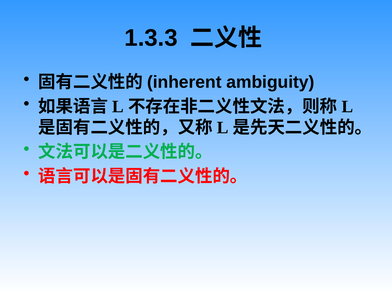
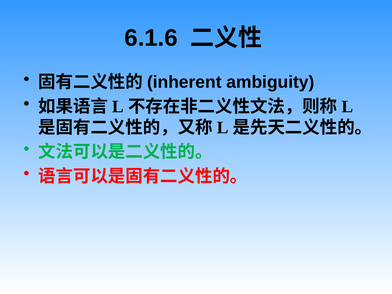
1.3.3: 1.3.3 -> 6.1.6 (151, 38)
